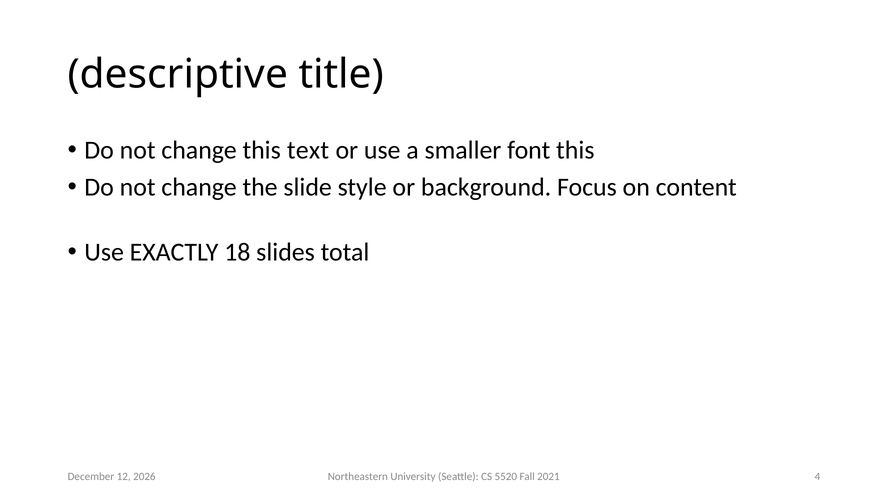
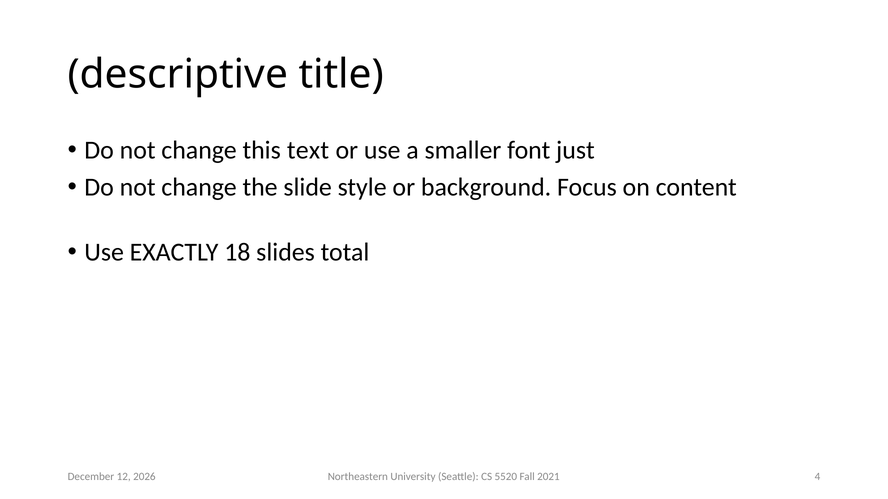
font this: this -> just (575, 150)
